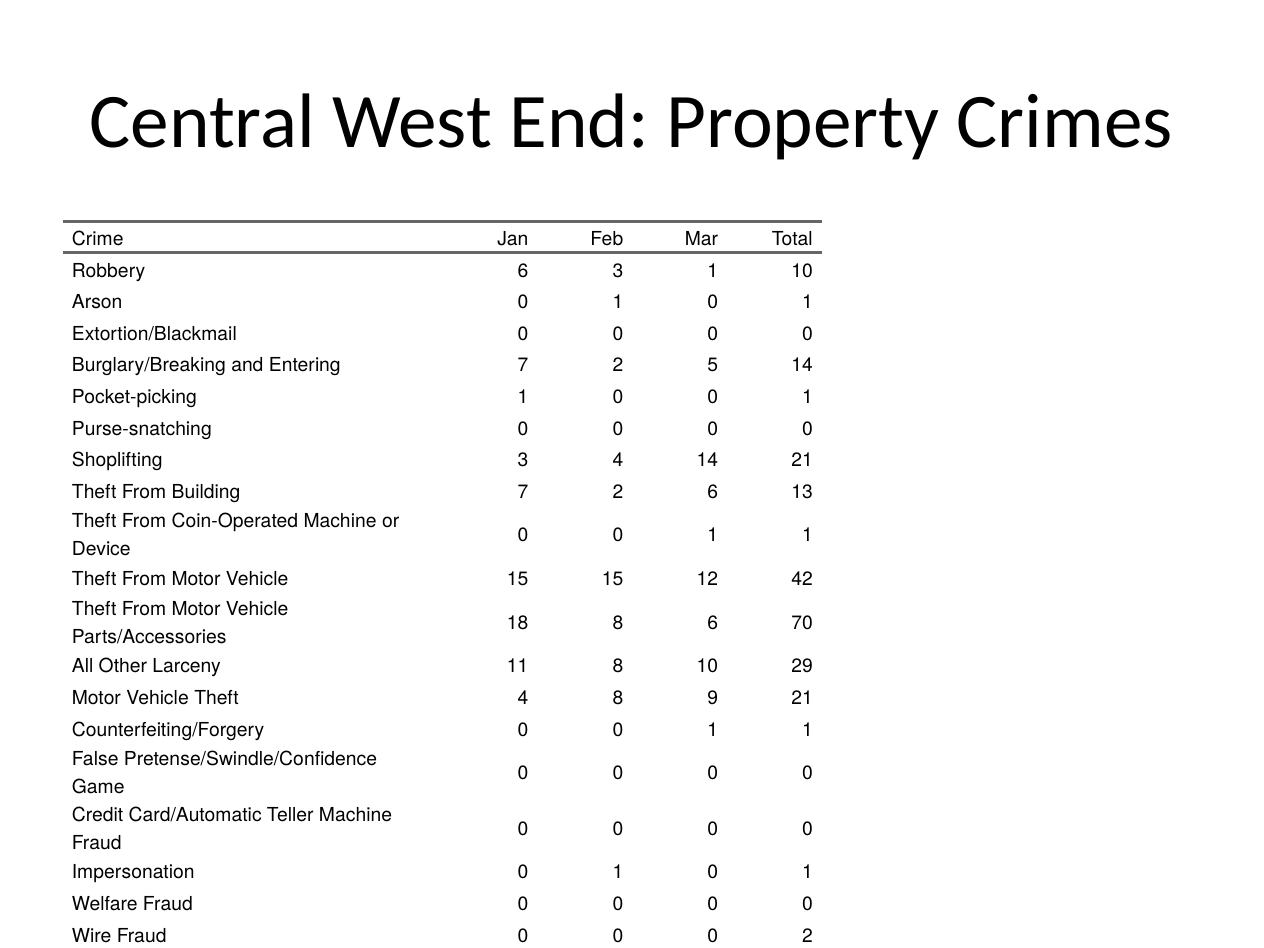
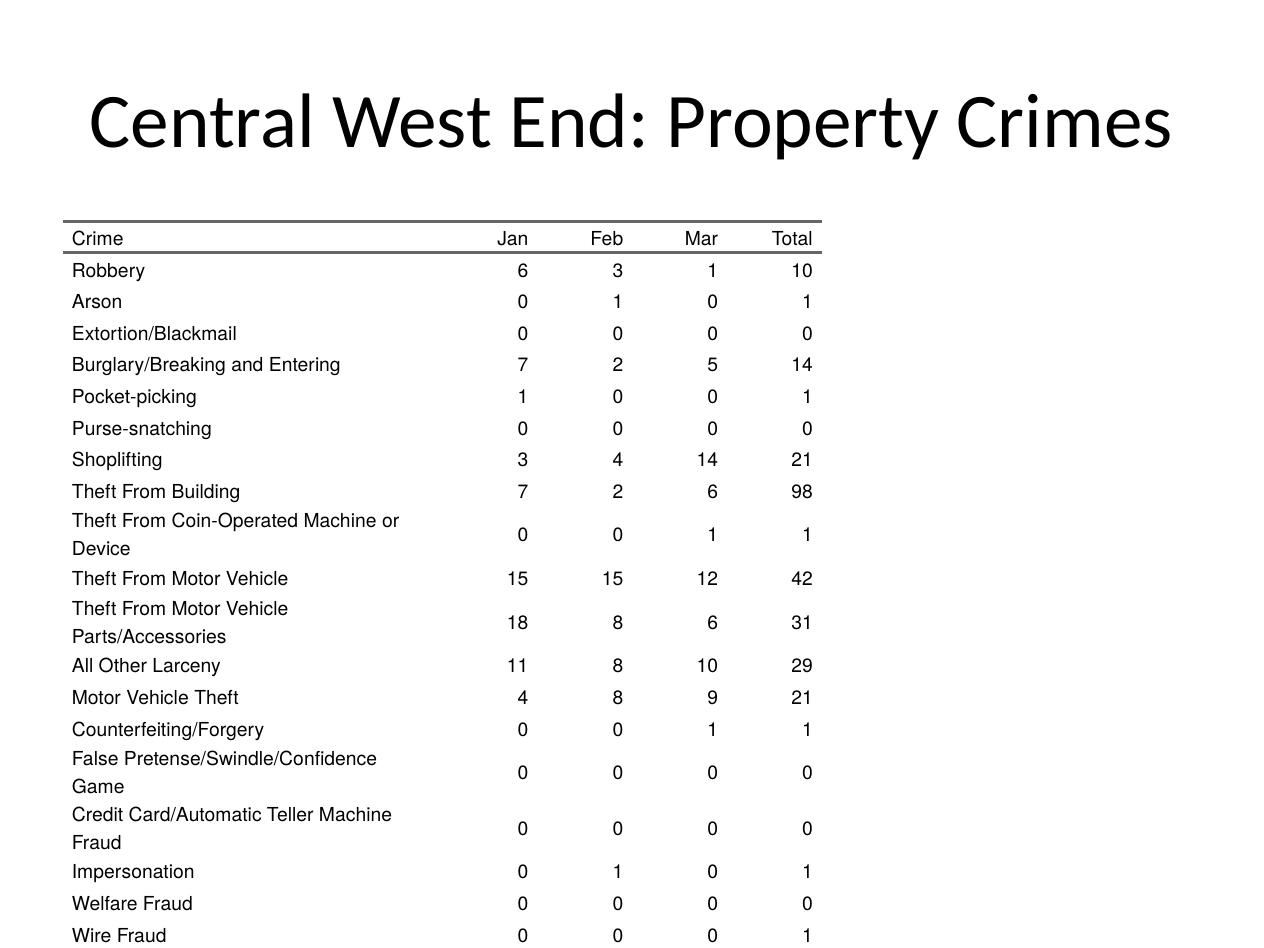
13: 13 -> 98 (802, 492)
70: 70 -> 31 (802, 623)
0 0 0 2: 2 -> 1 (808, 936)
